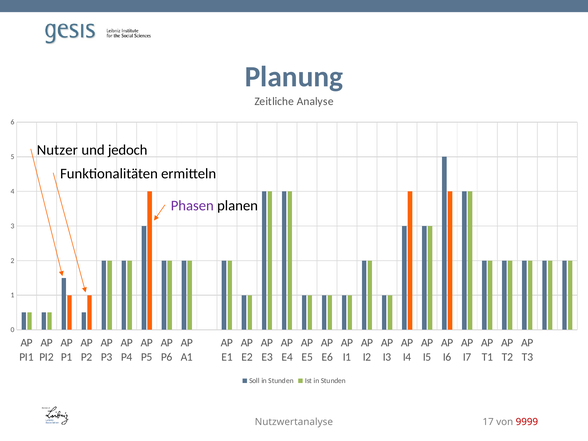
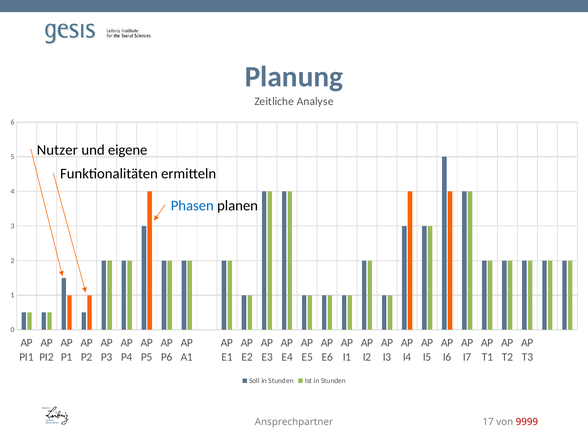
jedoch: jedoch -> eigene (128, 150)
Phasen colour: purple -> blue (192, 206)
Nutzwertanalyse: Nutzwertanalyse -> Ansprechpartner (294, 422)
